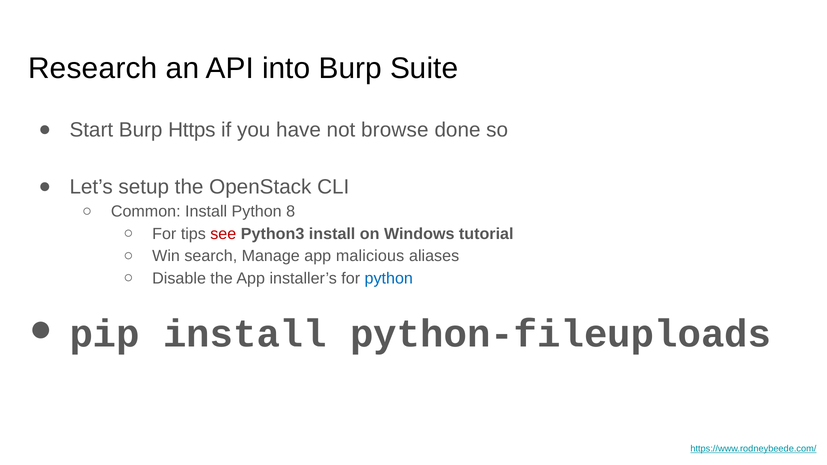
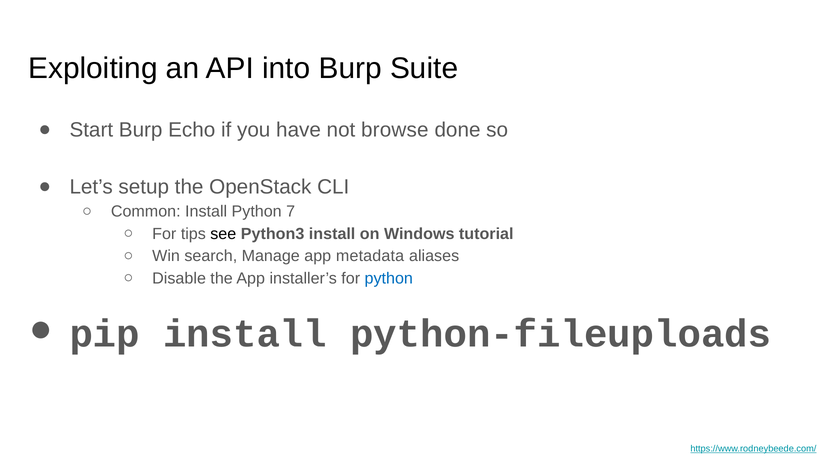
Research: Research -> Exploiting (93, 69)
Https: Https -> Echo (192, 130)
8: 8 -> 7 (291, 212)
see colour: red -> black (223, 234)
malicious: malicious -> metadata (370, 256)
